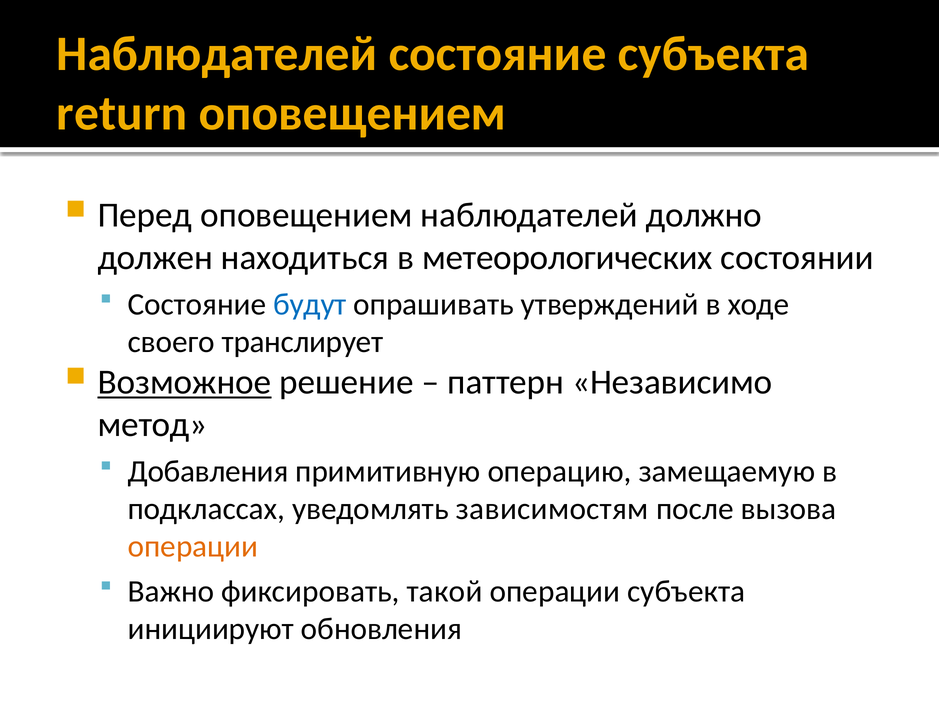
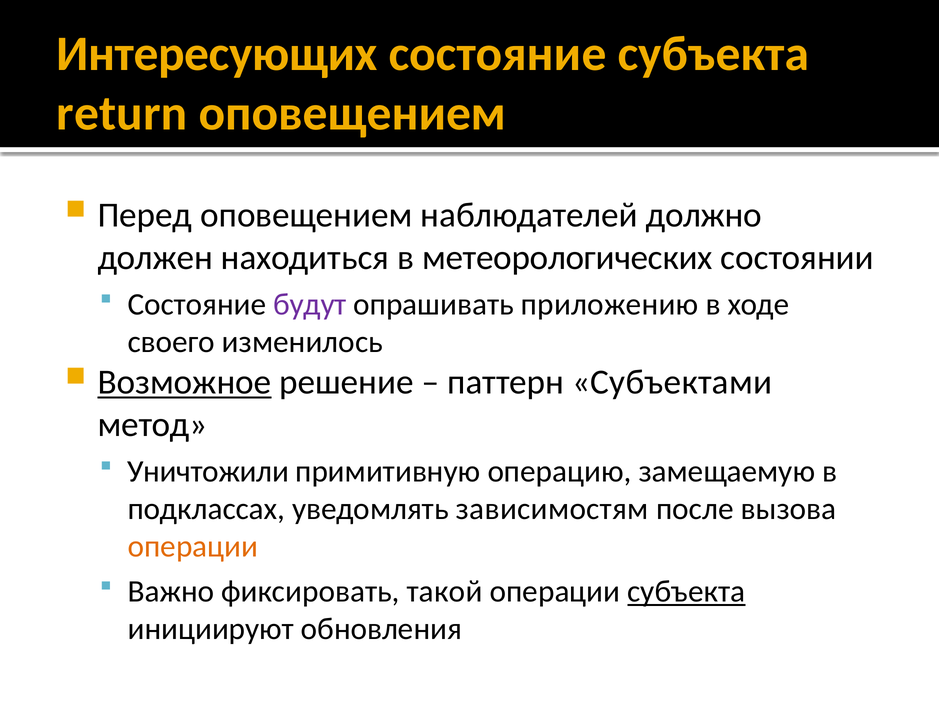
Наблюдателей: Наблюдателей -> Интересующих (217, 54)
будут colour: blue -> purple (310, 305)
утверждений: утверждений -> приложению (610, 305)
транслирует: транслирует -> изменилось (302, 342)
Независимо: Независимо -> Субъектами (672, 382)
Добавления: Добавления -> Уничтожили (208, 472)
субъекта underline: none -> present (686, 592)
